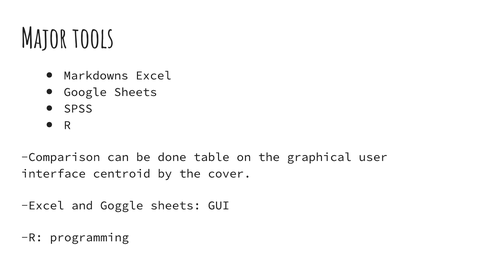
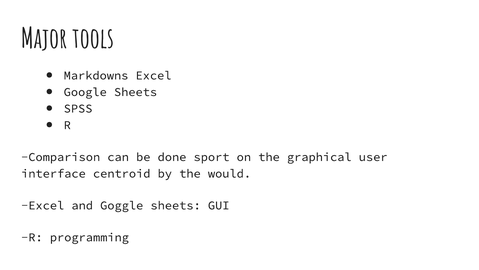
table: table -> sport (212, 157)
cover: cover -> would (229, 173)
